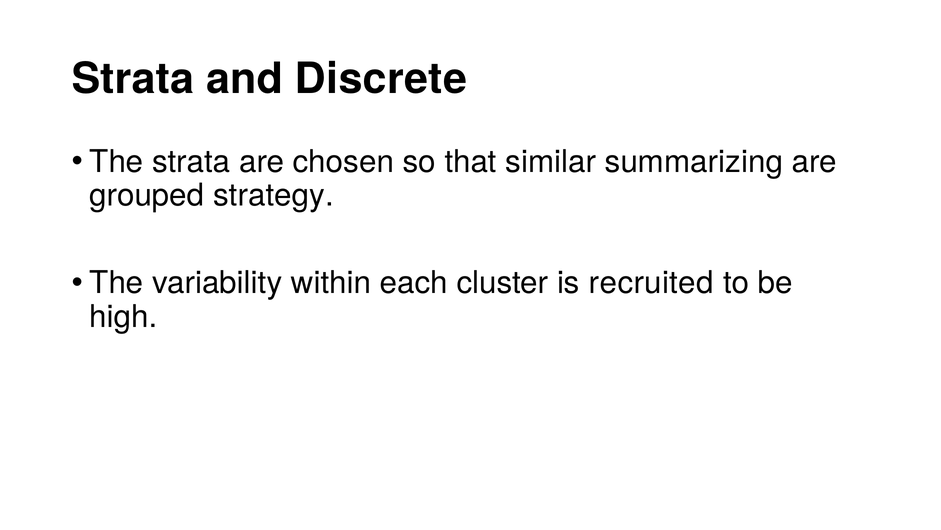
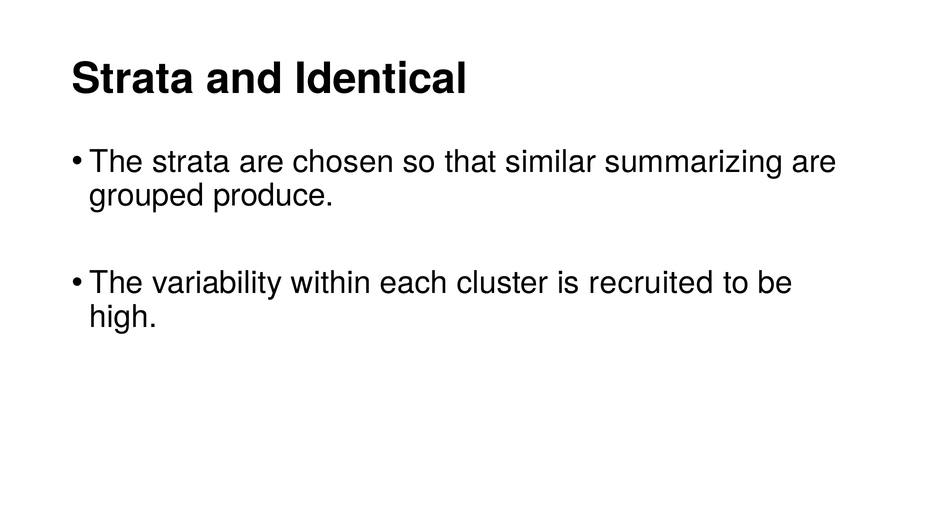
Discrete: Discrete -> Identical (381, 79)
strategy: strategy -> produce (274, 195)
